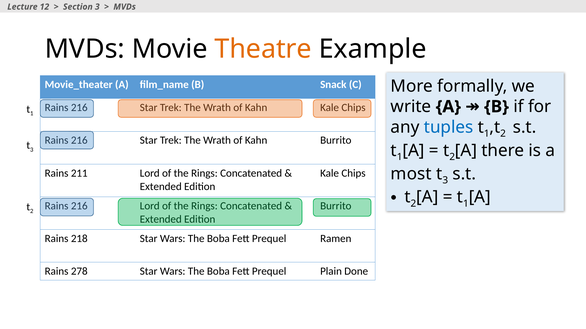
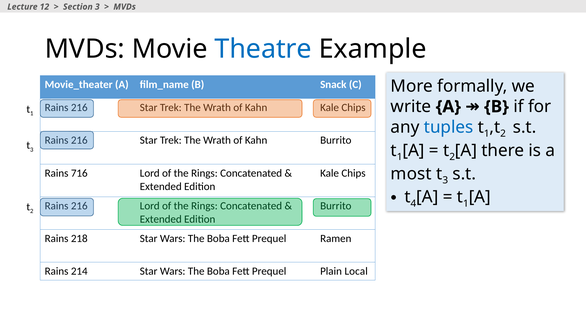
Theatre colour: orange -> blue (263, 49)
211: 211 -> 716 (79, 173)
2: 2 -> 4 (413, 204)
278: 278 -> 214 (79, 272)
Done: Done -> Local (356, 272)
